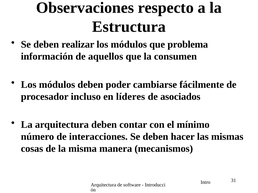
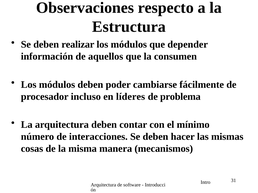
problema: problema -> depender (188, 45)
asociados: asociados -> problema (180, 97)
